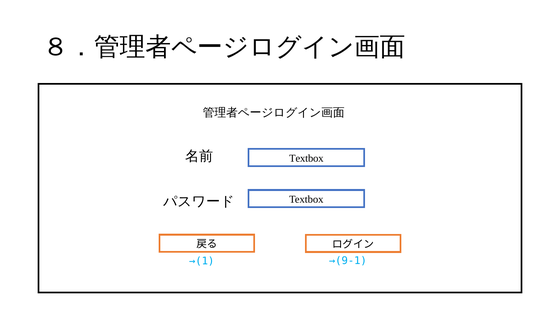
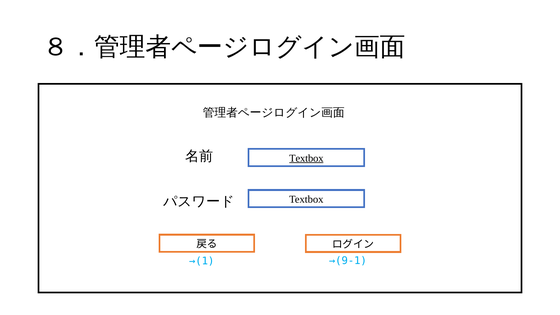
Textbox underline: none -> present (306, 158)
